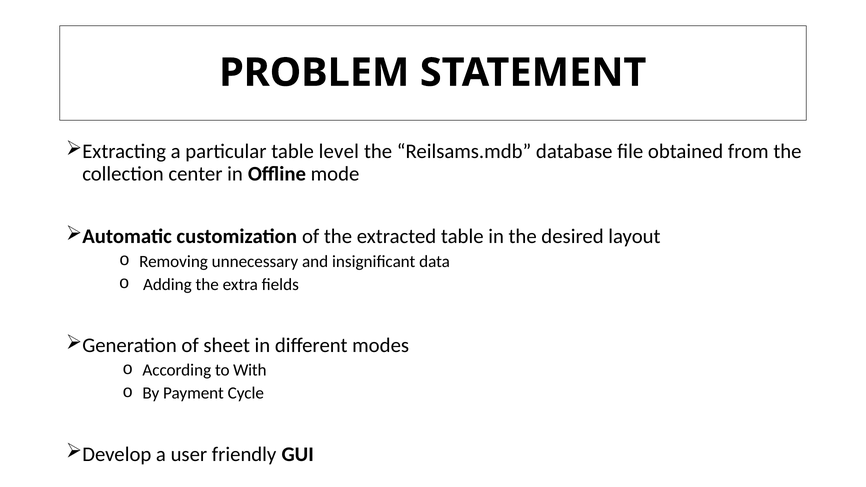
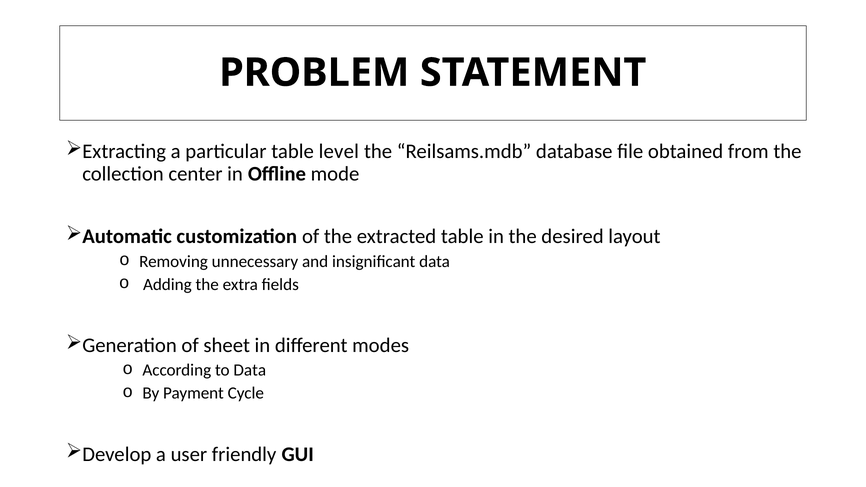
to With: With -> Data (250, 370)
